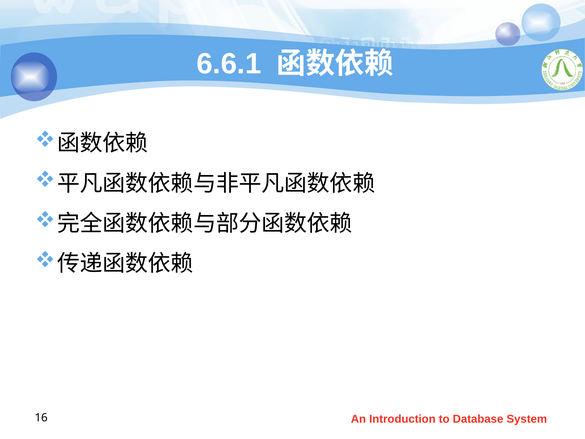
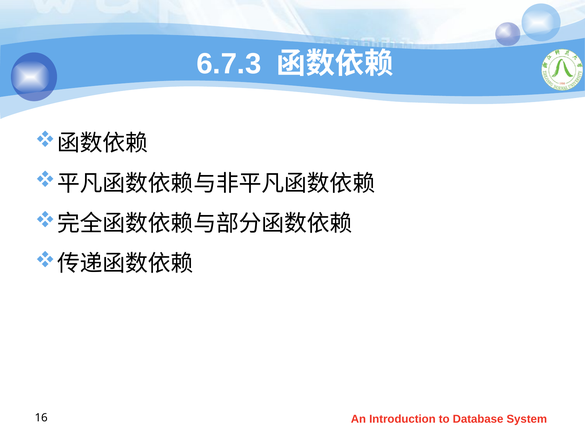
6.6.1: 6.6.1 -> 6.7.3 (229, 64)
